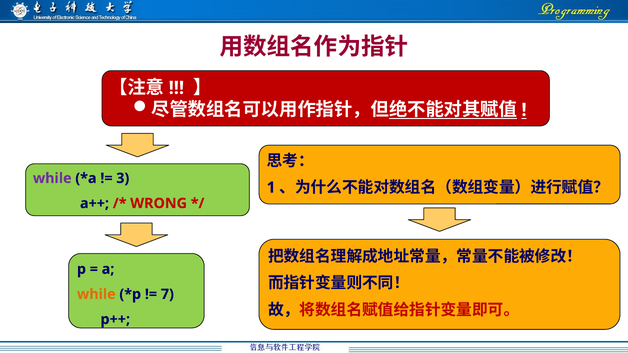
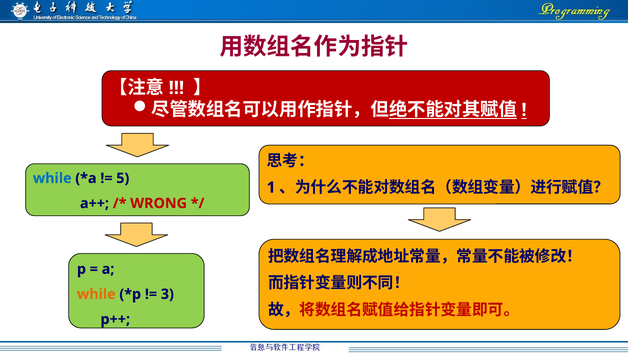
while colour: purple -> blue (52, 178)
3: 3 -> 5 (123, 178)
7: 7 -> 3 (167, 294)
